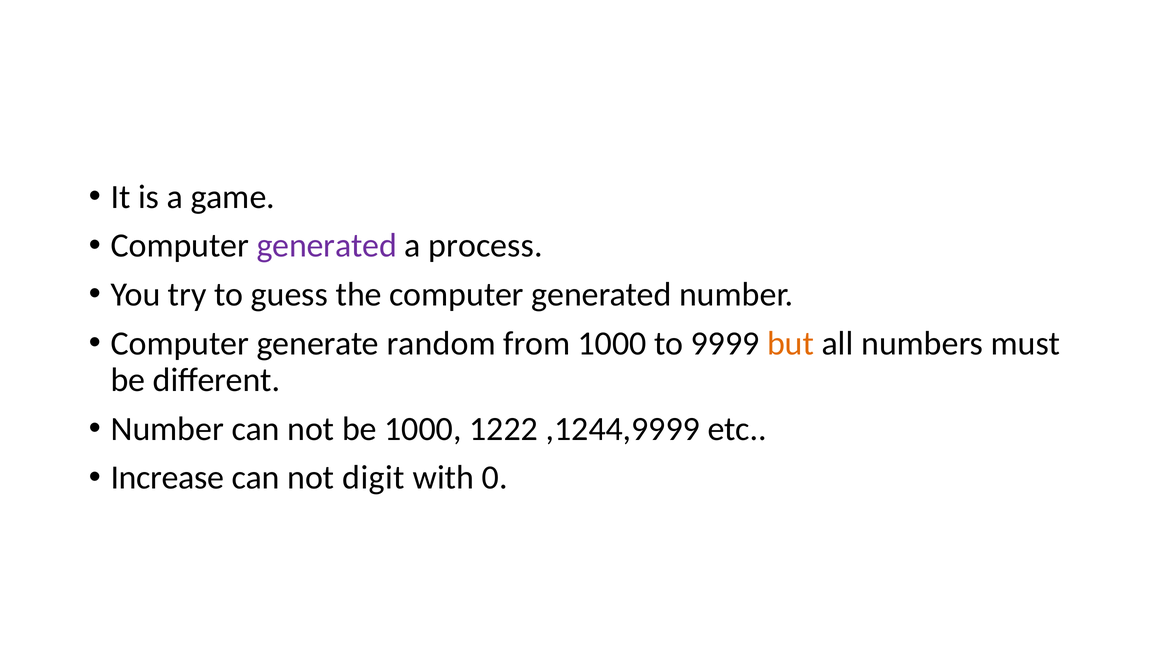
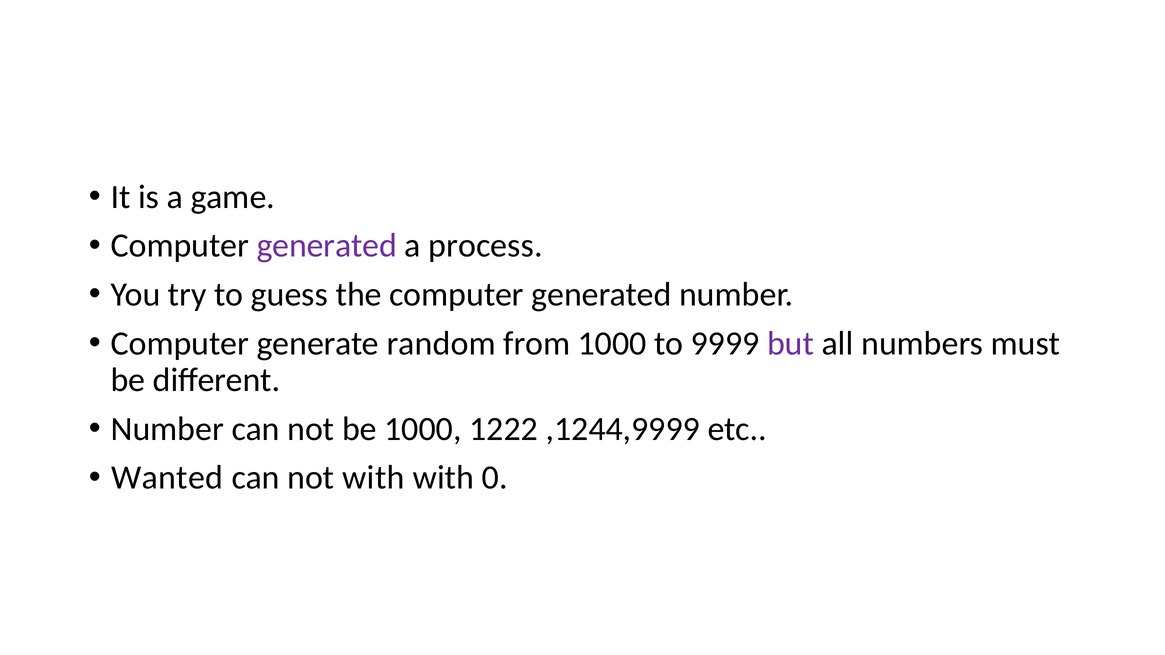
but colour: orange -> purple (791, 344)
Increase: Increase -> Wanted (167, 478)
not digit: digit -> with (373, 478)
